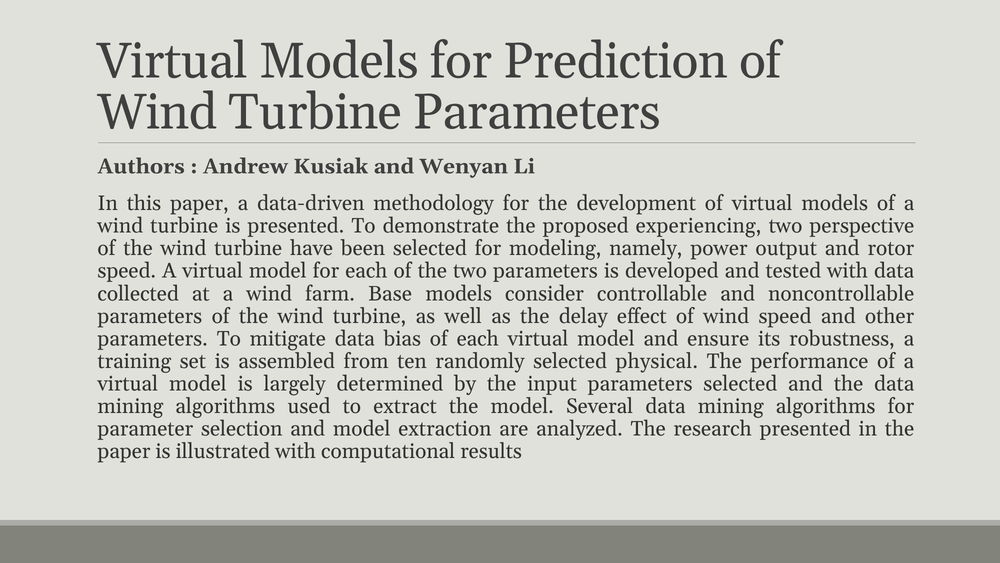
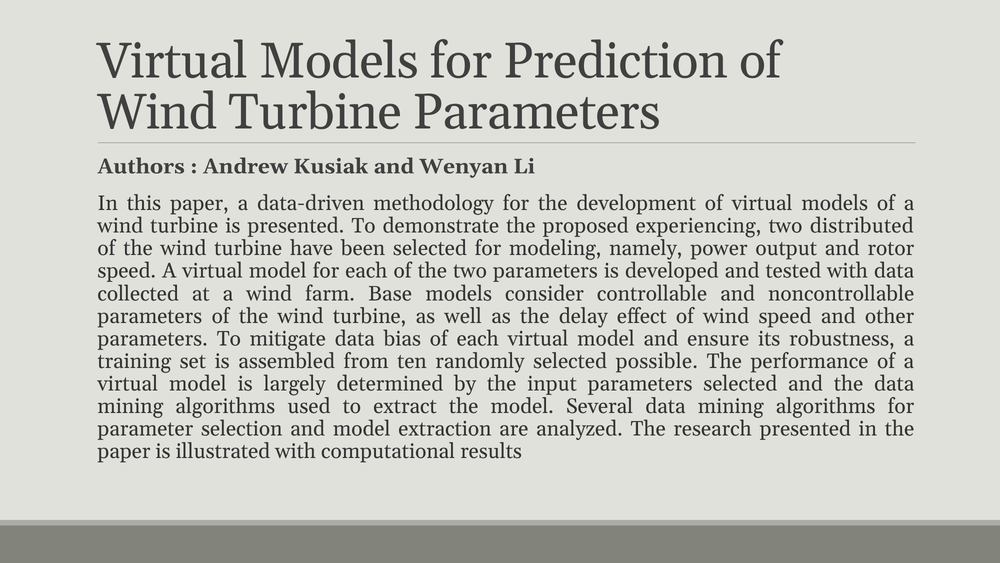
perspective: perspective -> distributed (862, 226)
physical: physical -> possible (657, 361)
